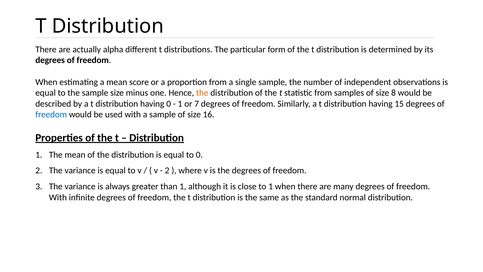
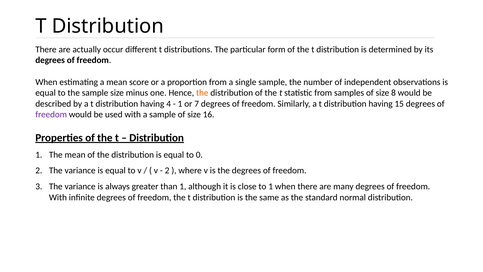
alpha: alpha -> occur (113, 49)
having 0: 0 -> 4 (169, 104)
freedom colour: blue -> purple (51, 115)
